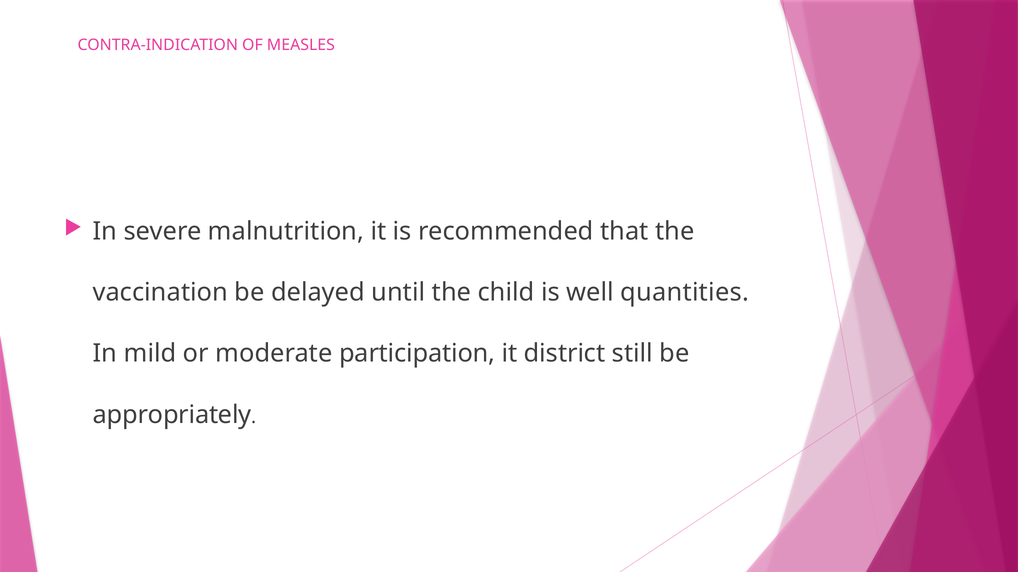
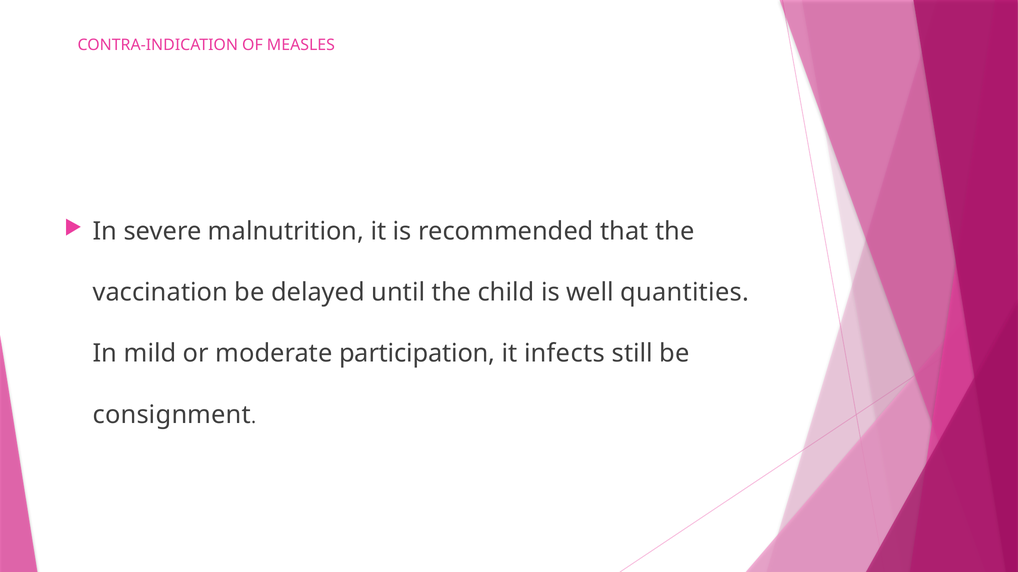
district: district -> infects (564, 354)
appropriately: appropriately -> consignment (172, 415)
